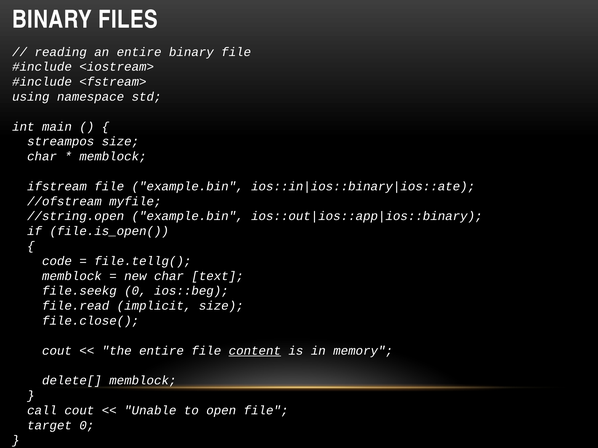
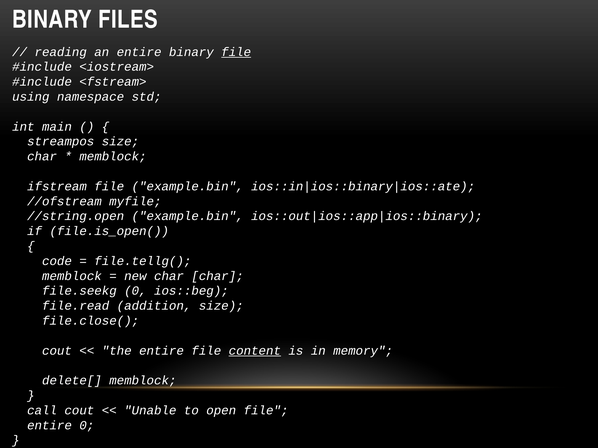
file underline: none -> present (236, 52)
char text: text -> char (218, 276)
implicit: implicit -> addition (154, 306)
target: target -> entire (50, 426)
